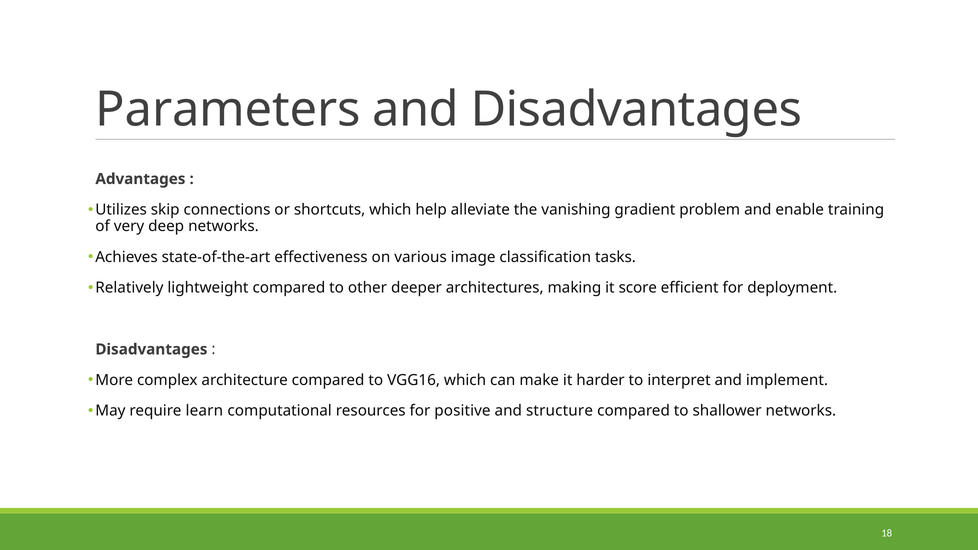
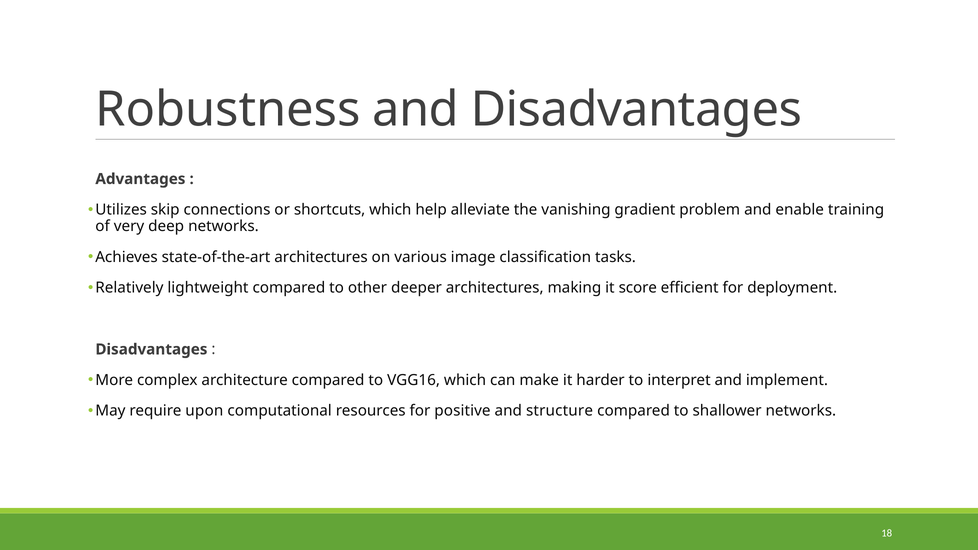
Parameters: Parameters -> Robustness (228, 110)
state-of-the-art effectiveness: effectiveness -> architectures (321, 257)
learn: learn -> upon (204, 411)
